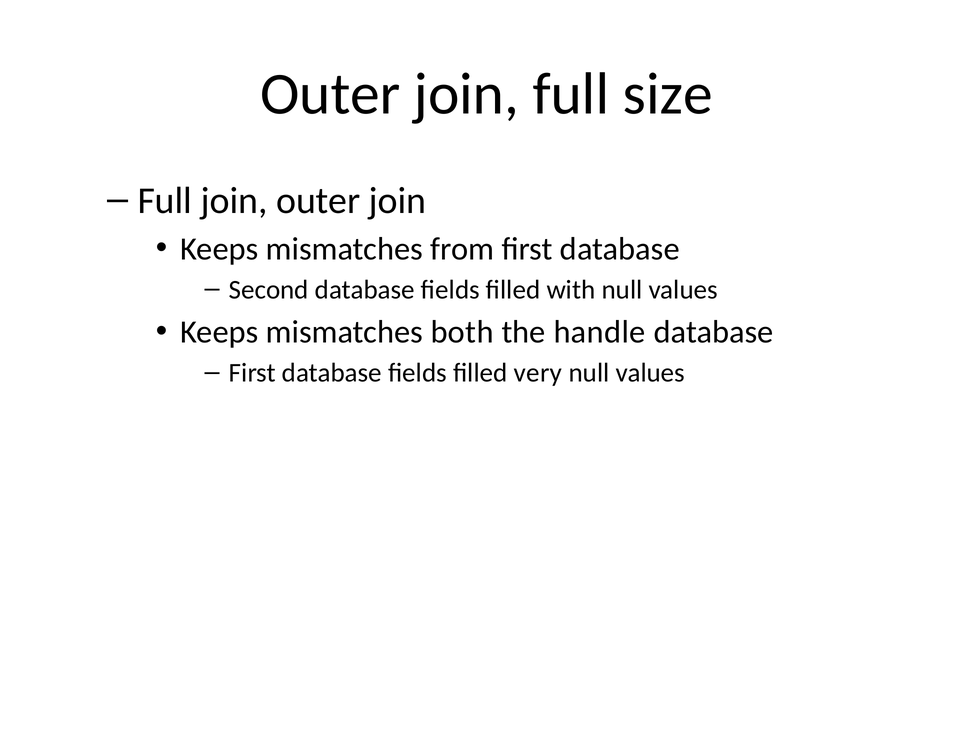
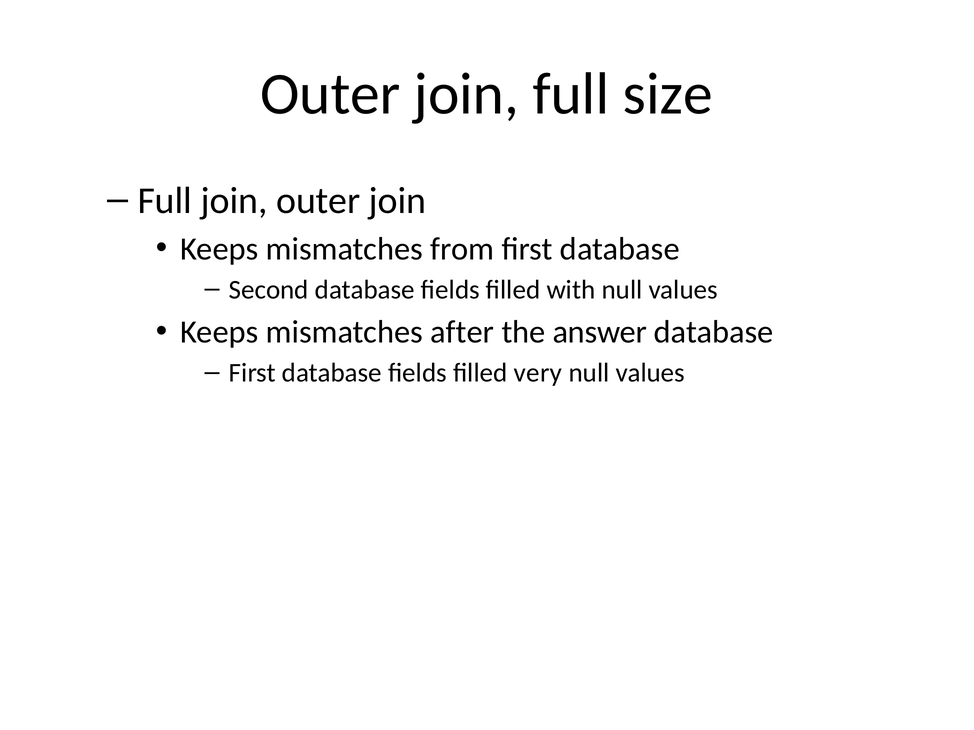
both: both -> after (462, 332)
handle: handle -> answer (600, 332)
